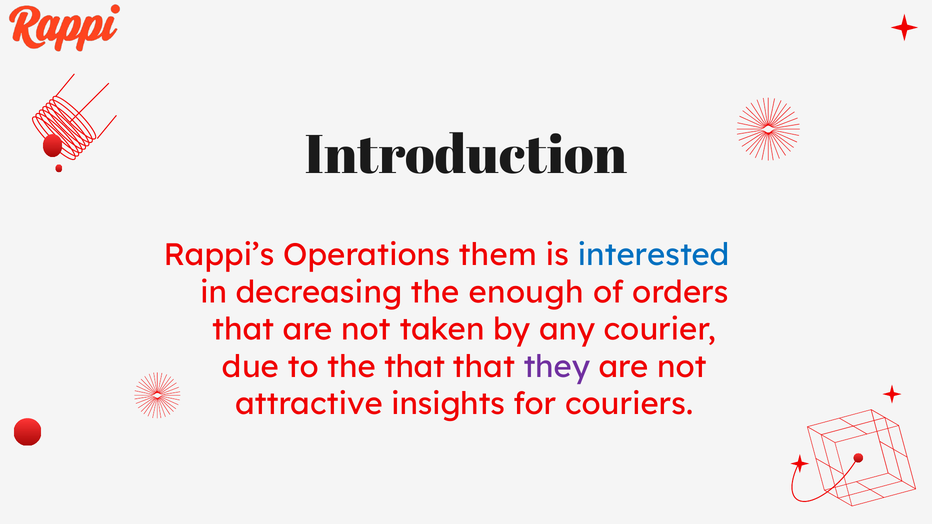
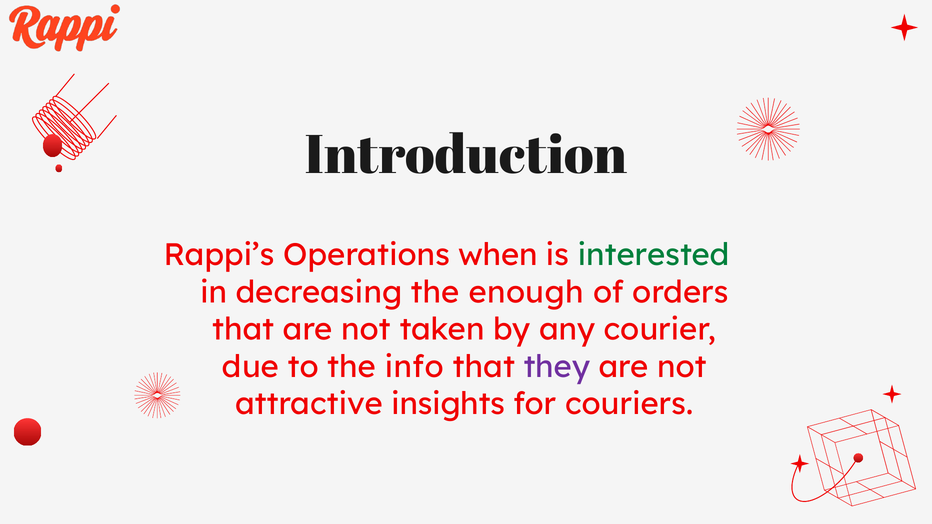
them: them -> when (498, 255)
interested colour: blue -> green (654, 255)
the that: that -> info (414, 367)
